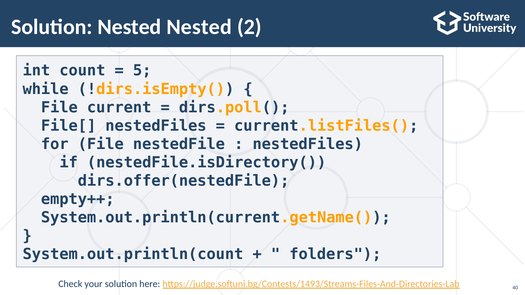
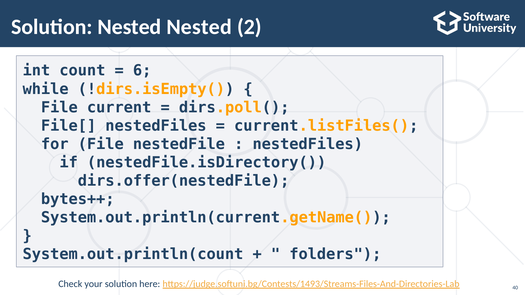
5: 5 -> 6 (142, 71)
empty++: empty++ -> bytes++ (78, 199)
